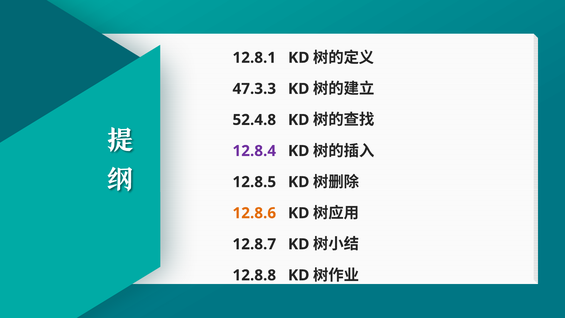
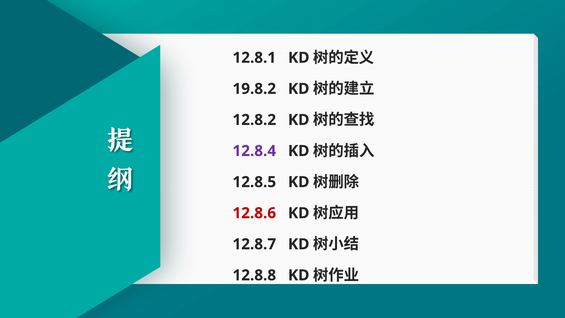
47.3.3: 47.3.3 -> 19.8.2 (254, 89)
52.4.8: 52.4.8 -> 12.8.2 (254, 120)
12.8.6 colour: orange -> red (254, 213)
